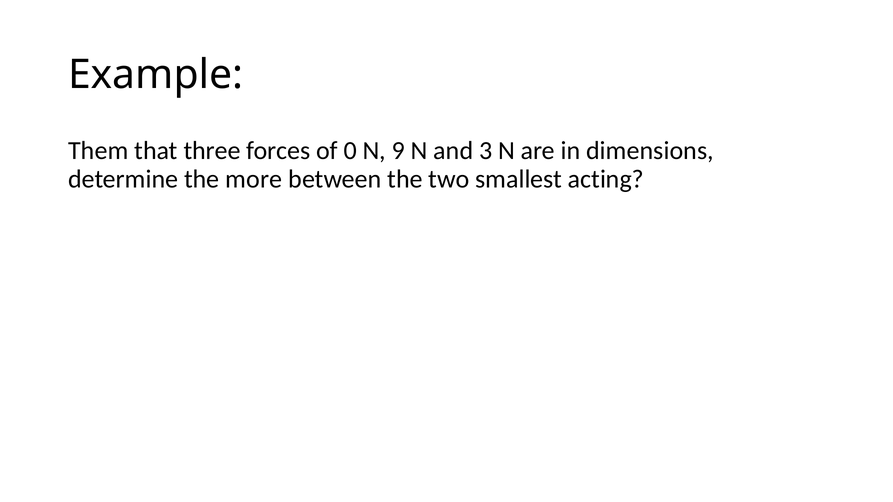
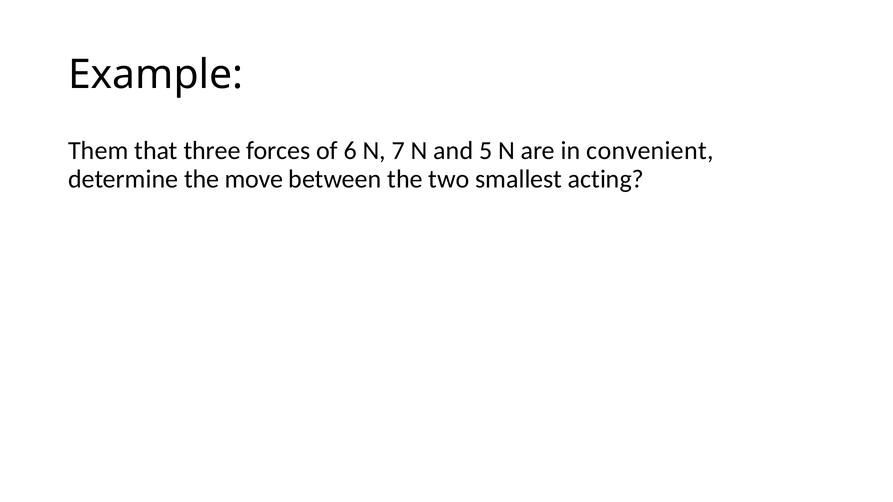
0: 0 -> 6 (350, 151)
9: 9 -> 7 (398, 151)
3: 3 -> 5 (486, 151)
dimensions: dimensions -> convenient (650, 151)
more: more -> move (254, 179)
